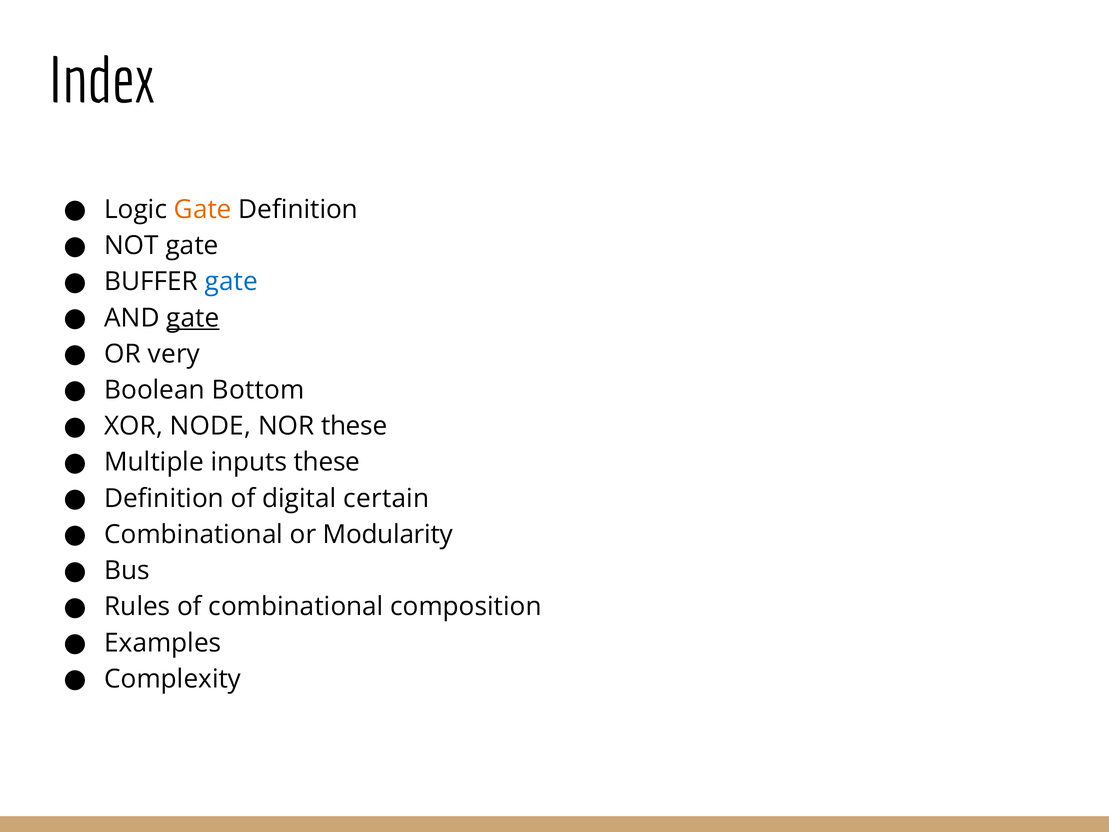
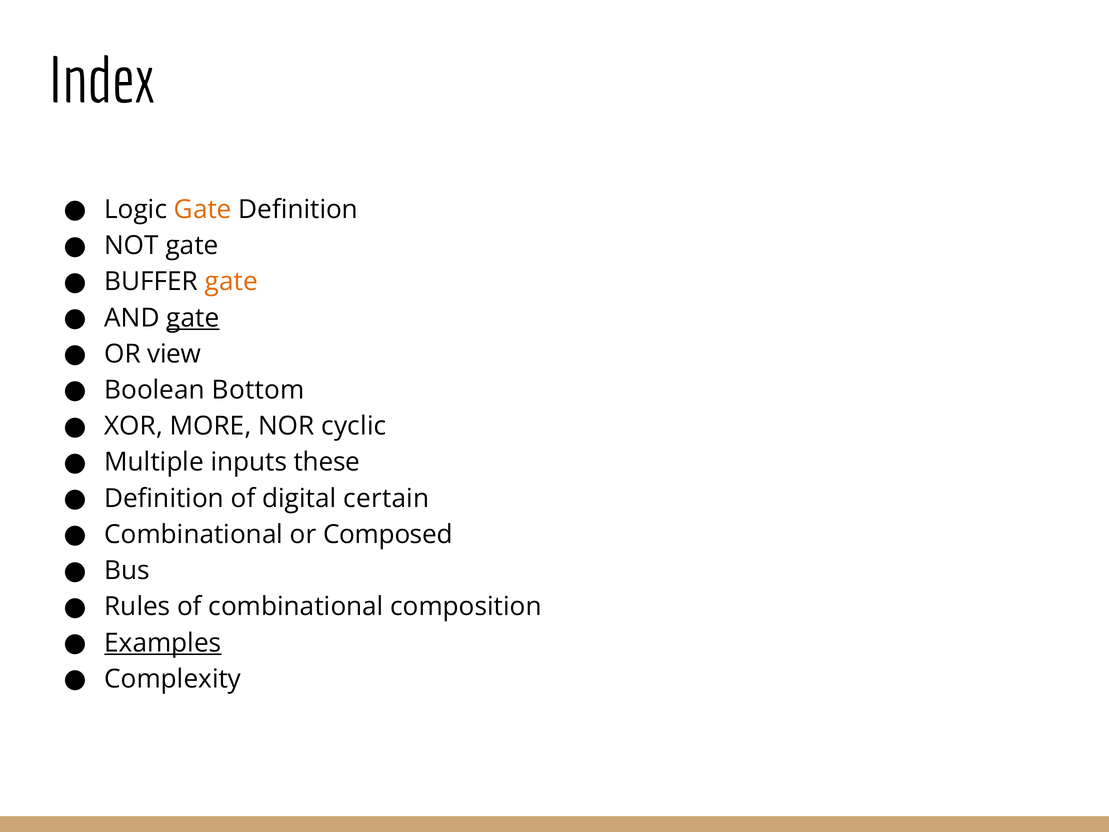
gate colour: blue -> orange (231, 282)
very: very -> view (174, 354)
NODE: NODE -> MORE (210, 426)
NOR these: these -> cyclic (354, 426)
Modularity: Modularity -> Composed (388, 534)
Examples underline: none -> present (163, 643)
